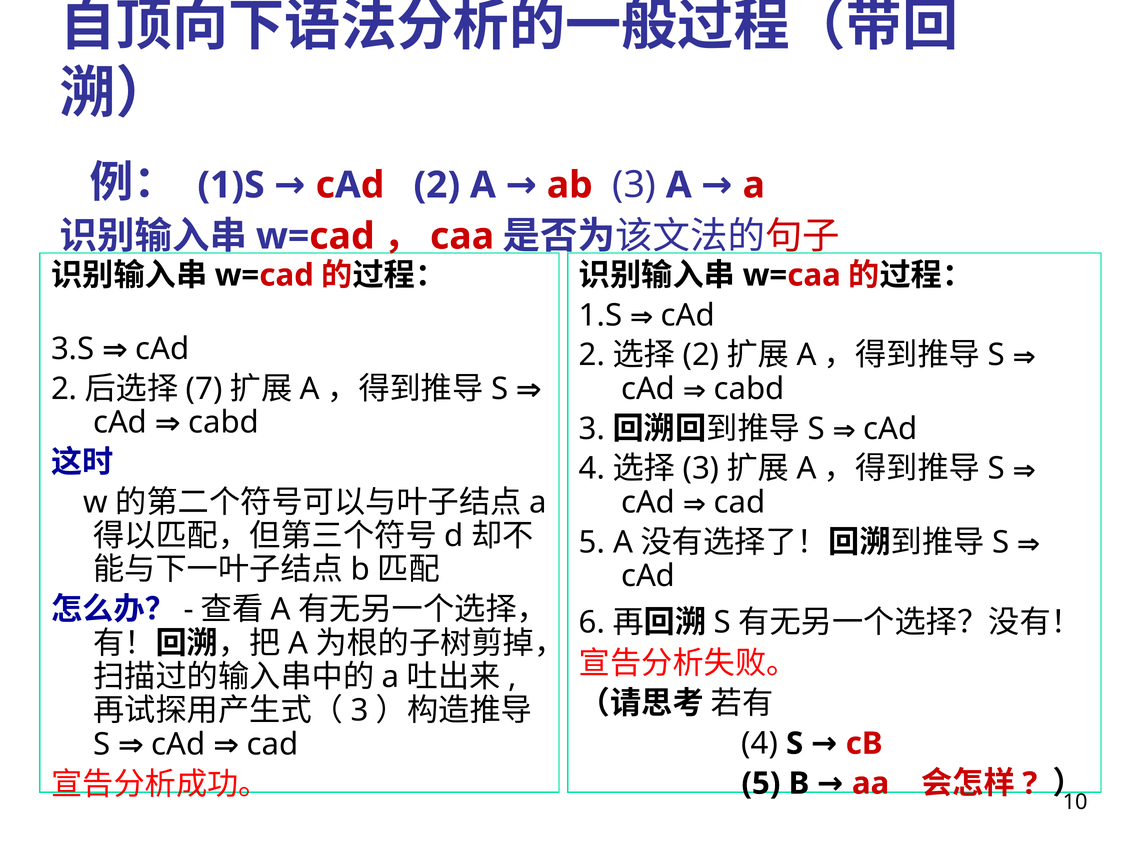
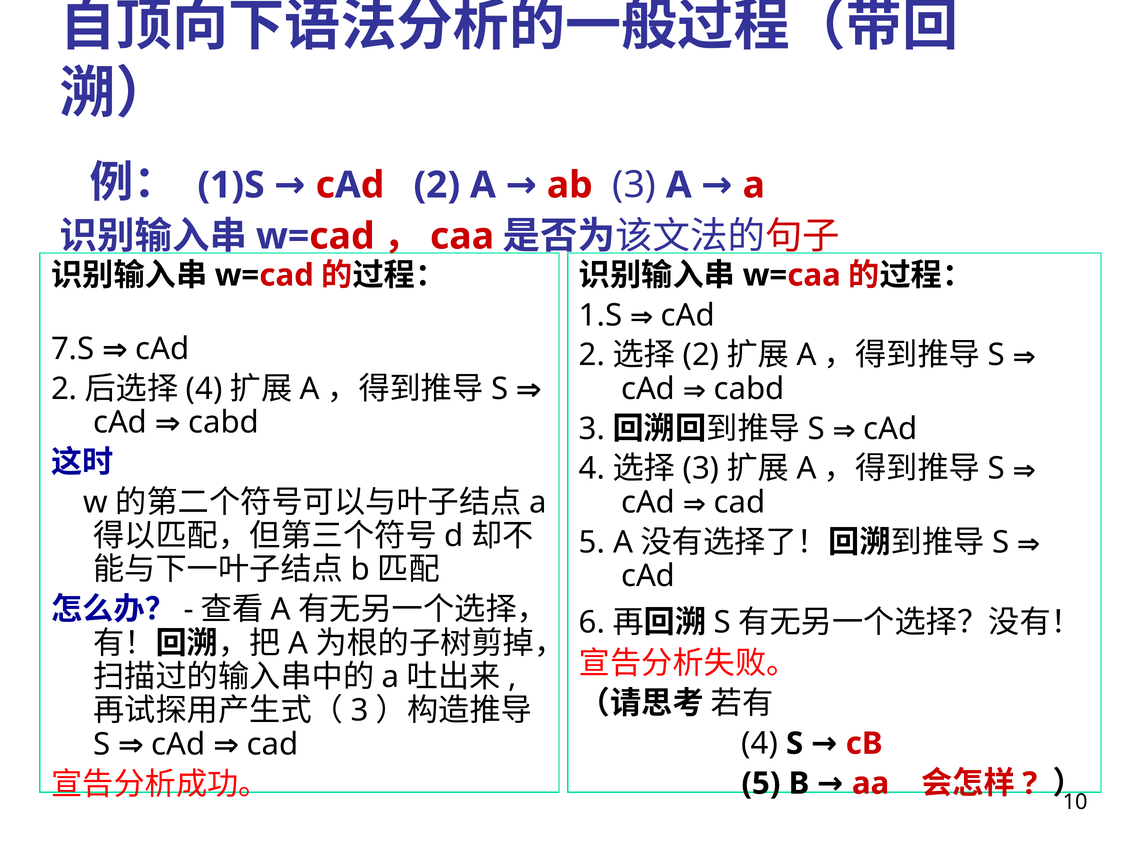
3.S: 3.S -> 7.S (73, 349)
7: 7 -> 4 (204, 389)
